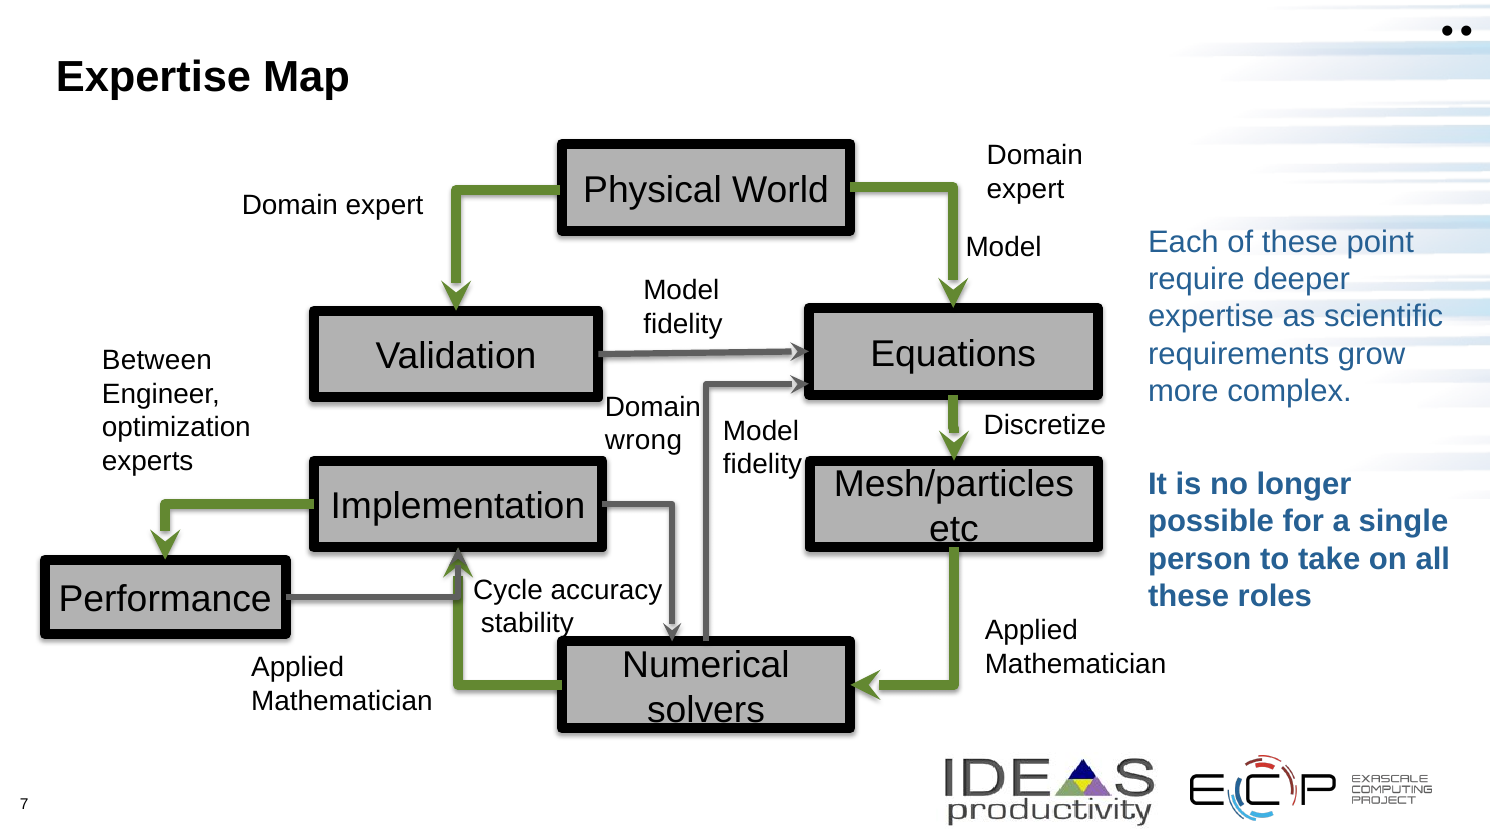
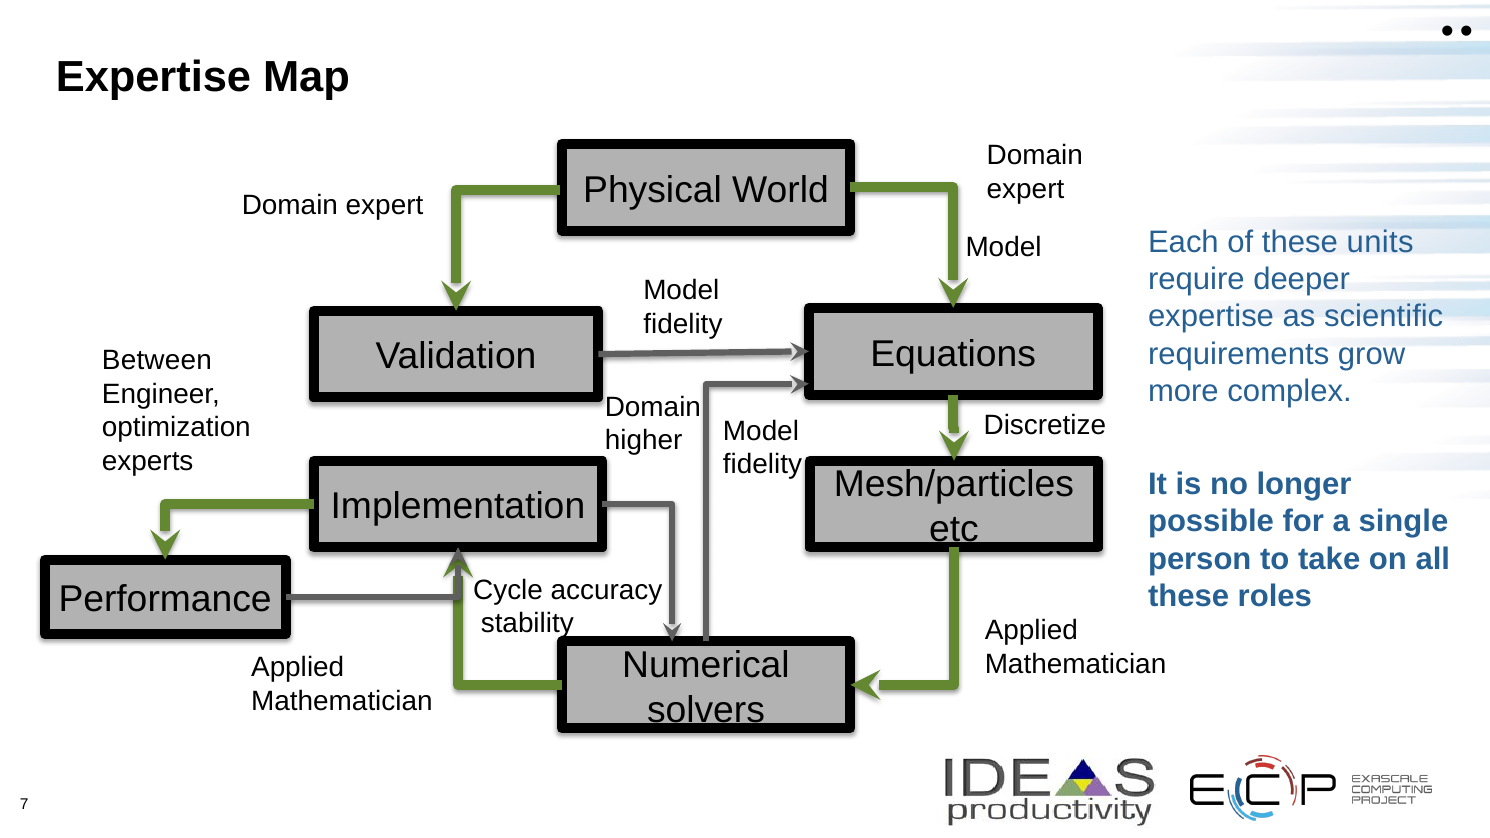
point: point -> units (1380, 242)
wrong: wrong -> higher (644, 441)
